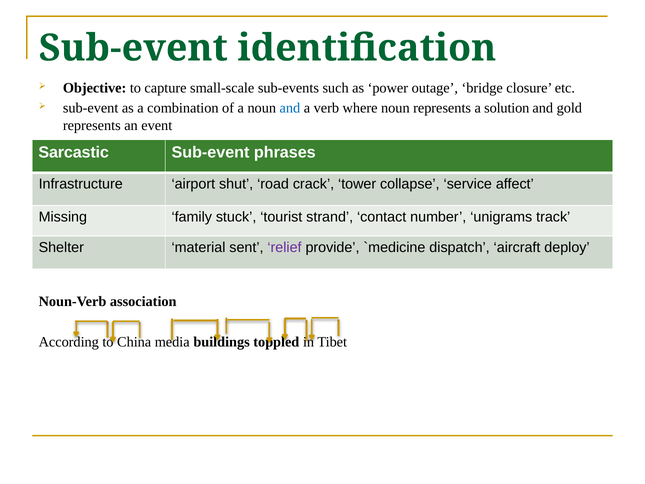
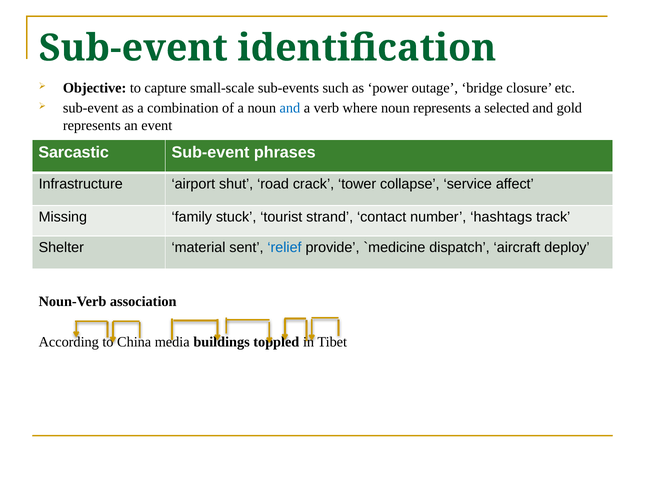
solution: solution -> selected (507, 108)
unigrams: unigrams -> hashtags (501, 217)
relief colour: purple -> blue (285, 247)
